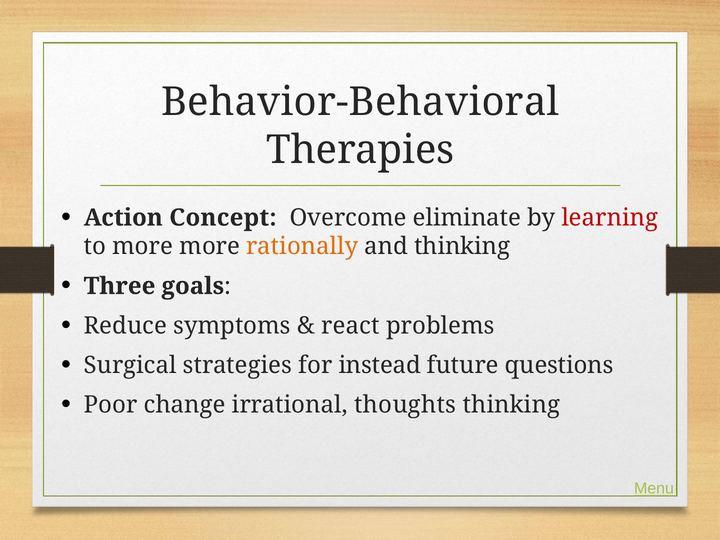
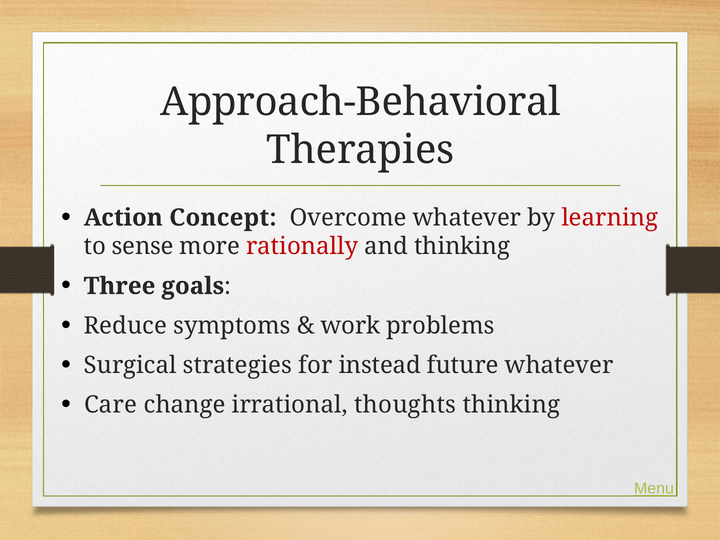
Behavior-Behavioral: Behavior-Behavioral -> Approach-Behavioral (360, 102)
Overcome eliminate: eliminate -> whatever (467, 218)
to more: more -> sense (143, 246)
rationally colour: orange -> red (302, 246)
react: react -> work (351, 326)
future questions: questions -> whatever (559, 365)
Poor: Poor -> Care (111, 405)
